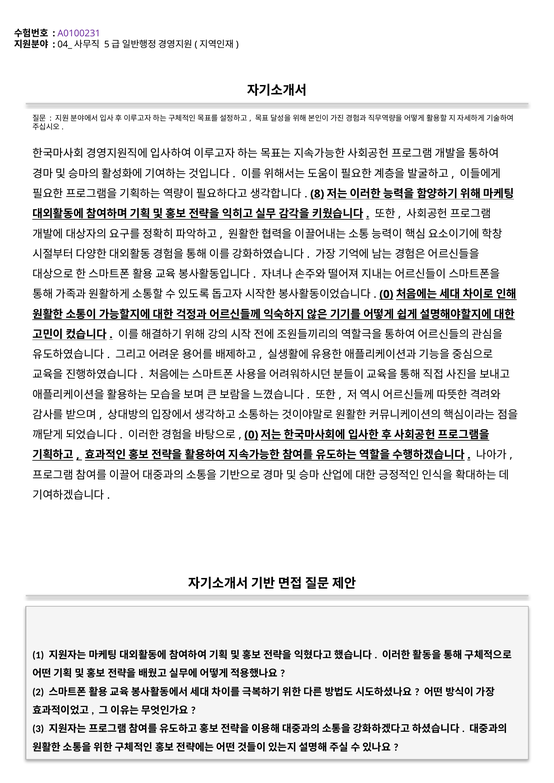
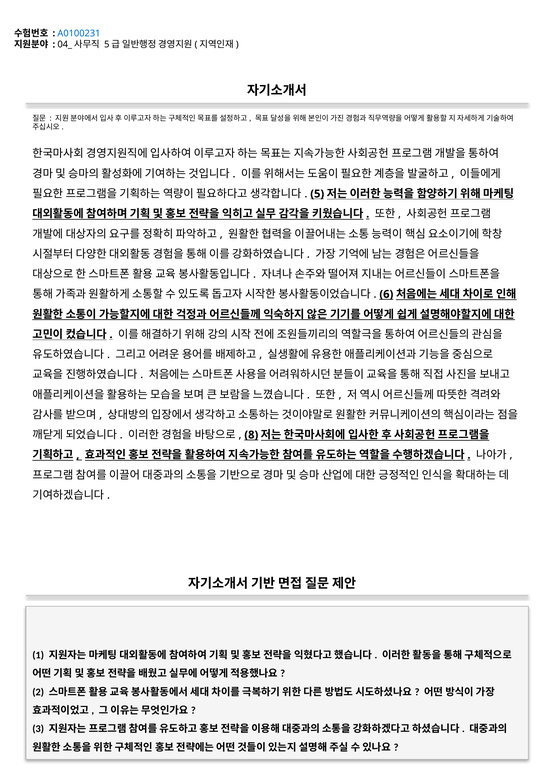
A0100231 colour: purple -> blue (79, 33)
8: 8 -> 5 (317, 194)
0: 0 -> 6 (386, 294)
0: 0 -> 8 (251, 435)
